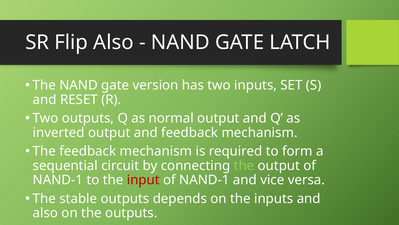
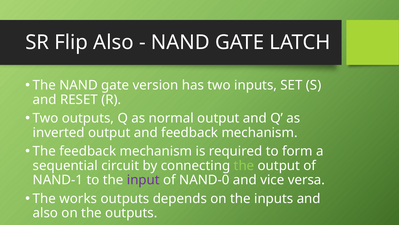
input colour: red -> purple (143, 180)
NAND-1: NAND-1 -> NAND-0 (204, 180)
stable: stable -> works (78, 198)
